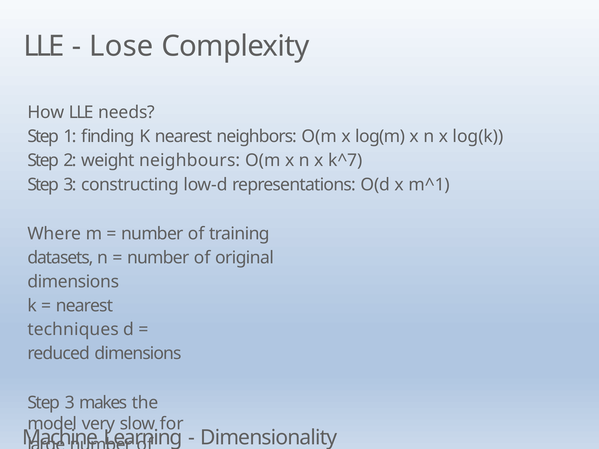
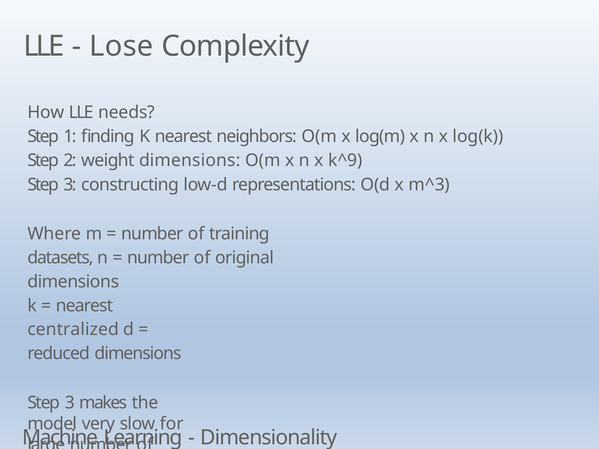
weight neighbours: neighbours -> dimensions (190, 161)
k^7: k^7 -> k^9 (345, 161)
m^1: m^1 -> m^3 (429, 185)
techniques: techniques -> centralized (73, 330)
